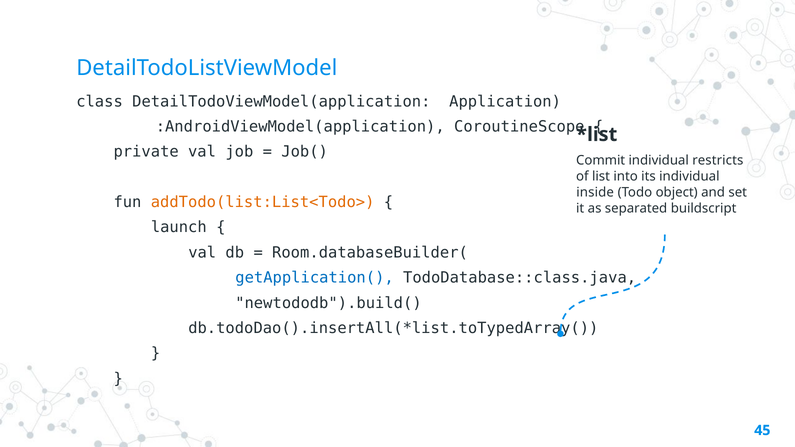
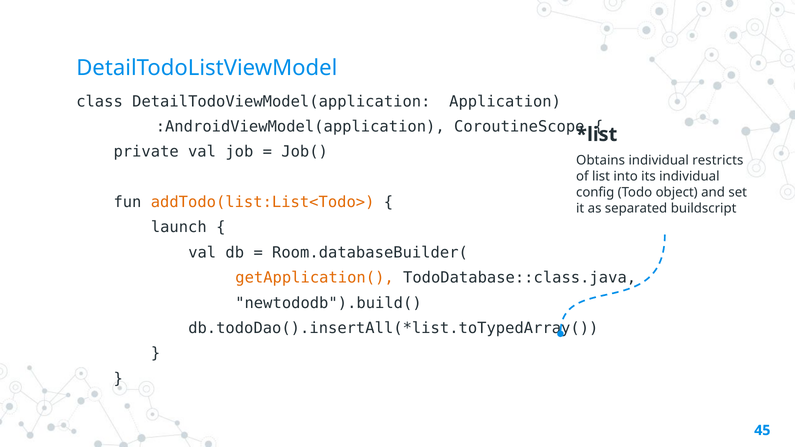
Commit: Commit -> Obtains (601, 161)
inside: inside -> config (595, 192)
getApplication( colour: blue -> orange (315, 278)
